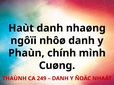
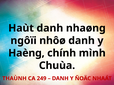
Phaùn: Phaùn -> Haèng (26, 53)
Cuøng: Cuøng -> Chuùa (57, 66)
